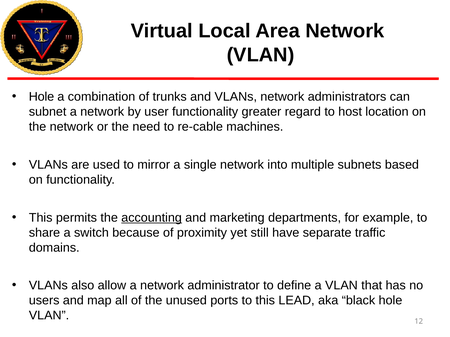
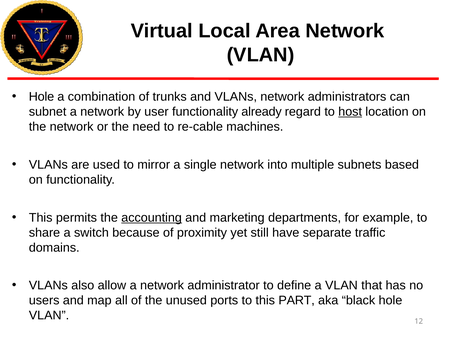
greater: greater -> already (262, 112)
host underline: none -> present (350, 112)
LEAD: LEAD -> PART (297, 301)
